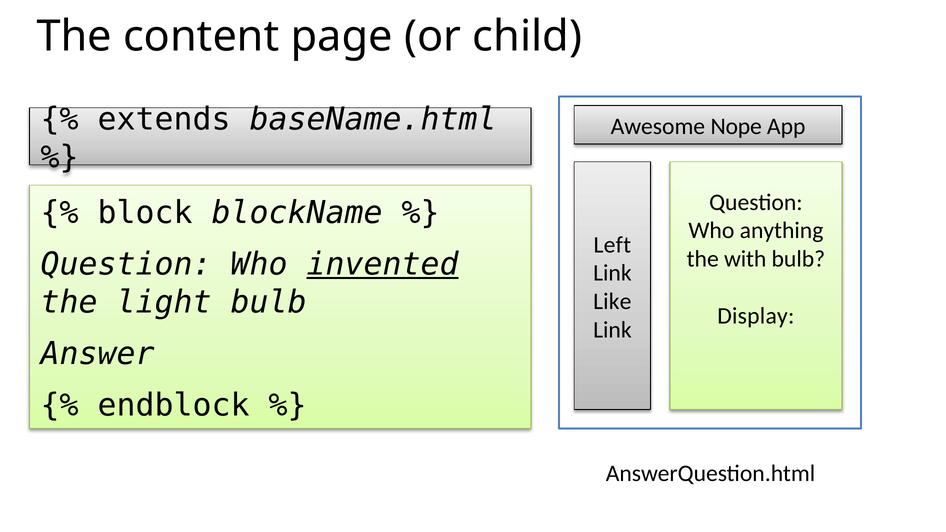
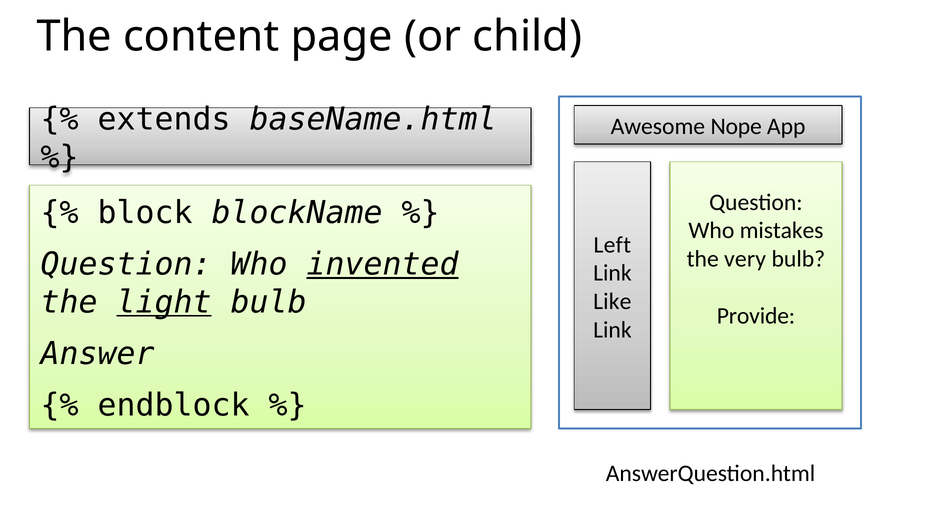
anything: anything -> mistakes (782, 231)
with: with -> very (745, 259)
light underline: none -> present (164, 302)
Display: Display -> Provide (756, 316)
